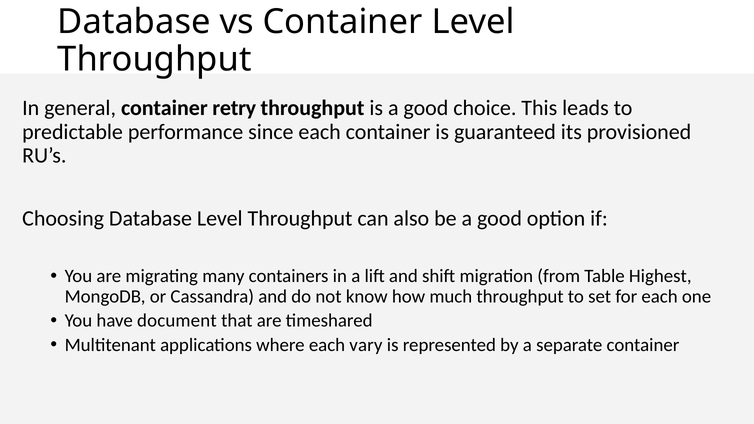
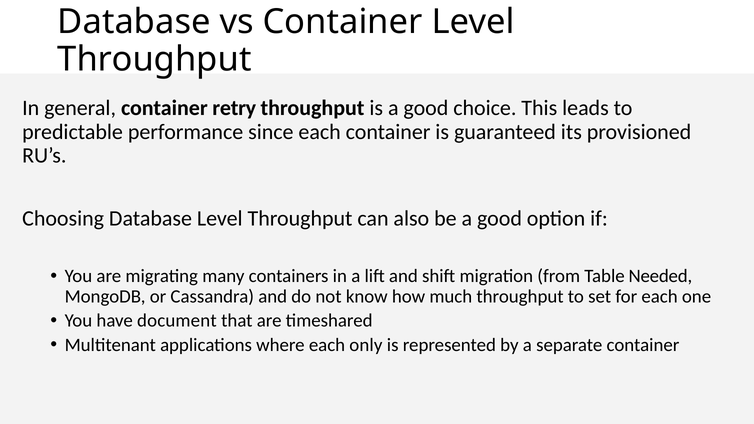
Highest: Highest -> Needed (660, 276)
vary: vary -> only (366, 345)
